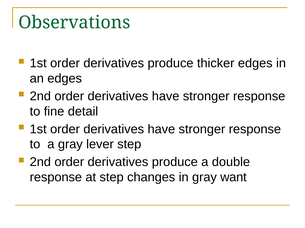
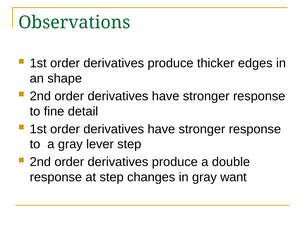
an edges: edges -> shape (65, 79)
